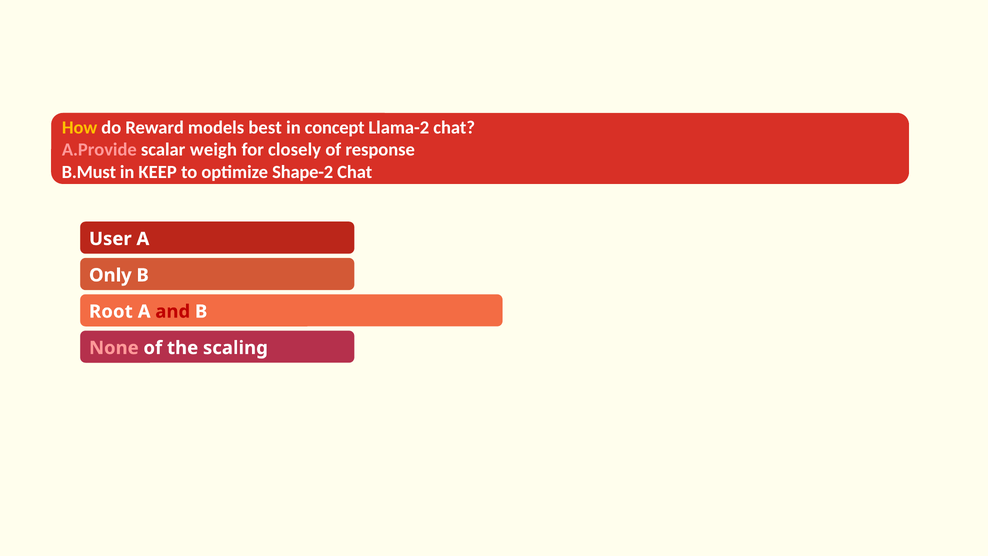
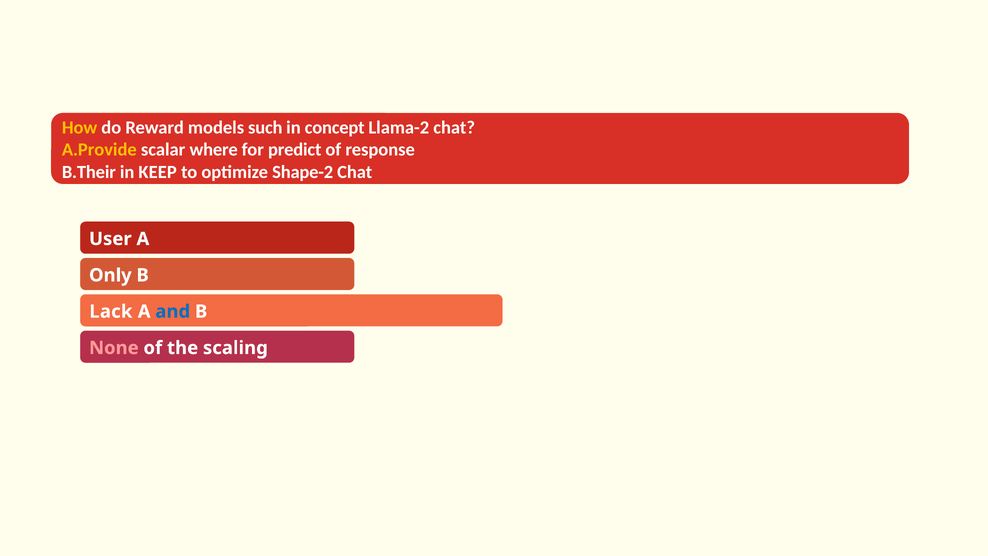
best: best -> such (265, 127)
A.Provide colour: pink -> yellow (99, 150)
weigh: weigh -> where (214, 150)
closely: closely -> predict (295, 150)
B.Must: B.Must -> B.Their (89, 172)
Root: Root -> Lack (111, 311)
and colour: red -> blue (173, 311)
